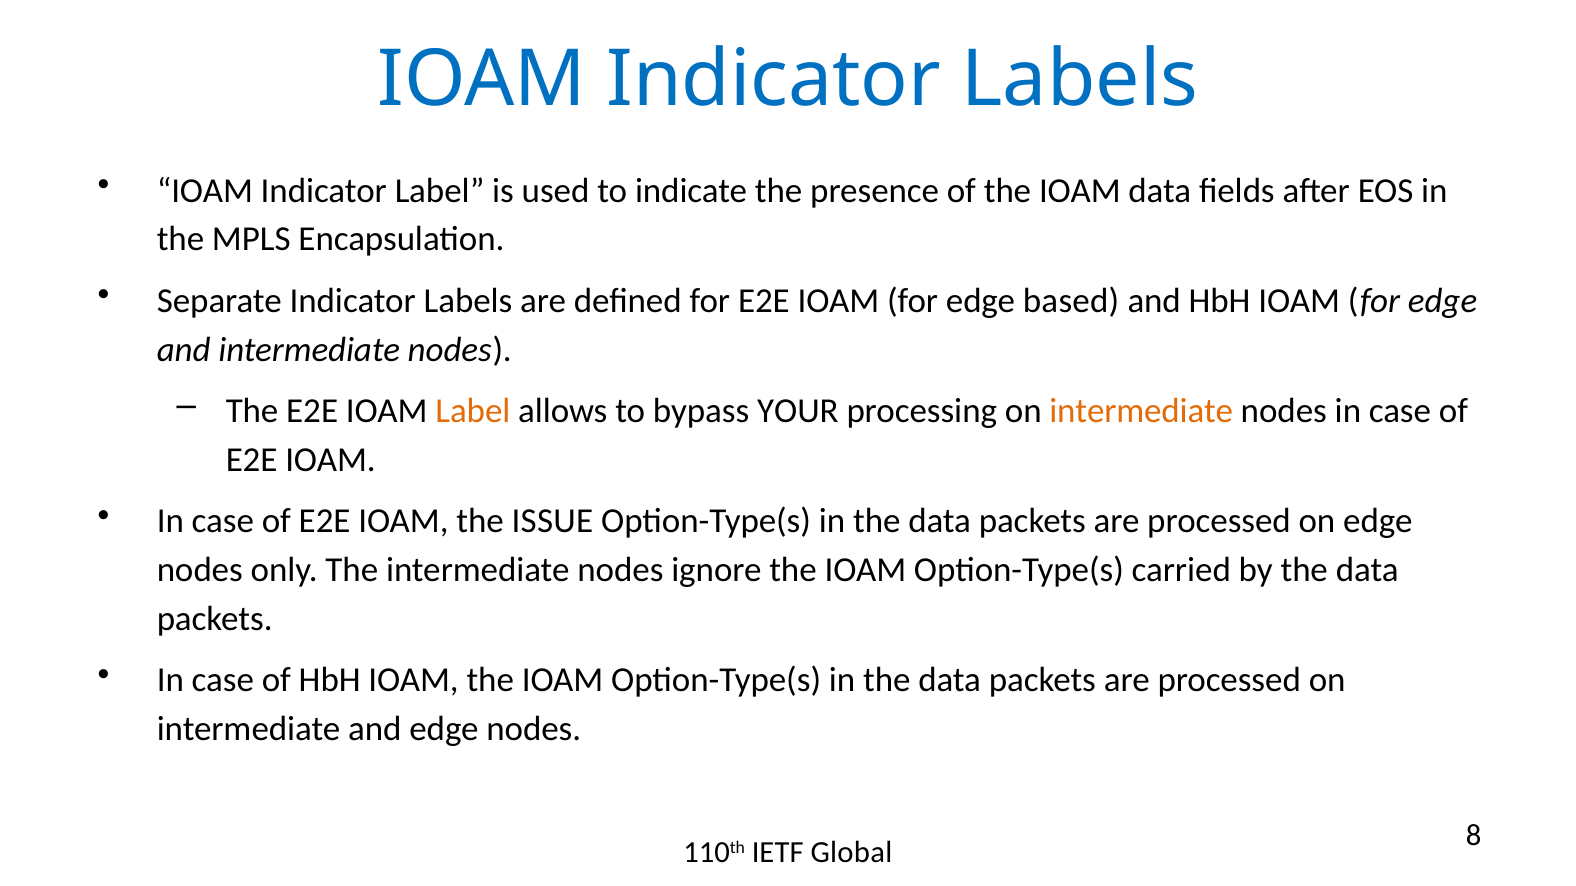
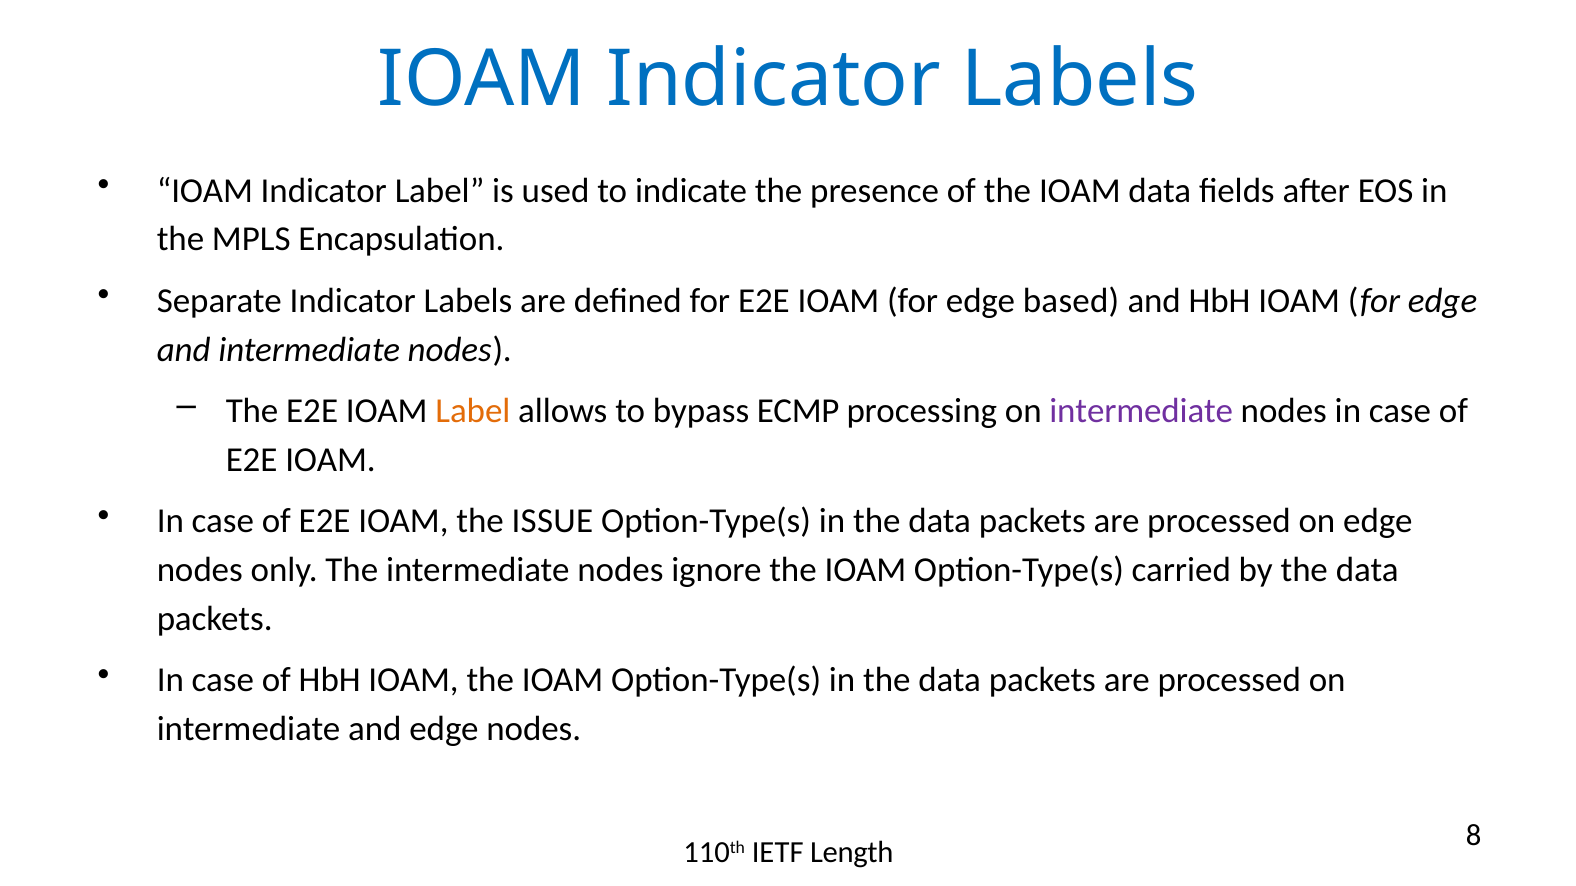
YOUR: YOUR -> ECMP (798, 411)
intermediate colour: orange -> purple (1141, 411)
Global: Global -> Length (852, 853)
